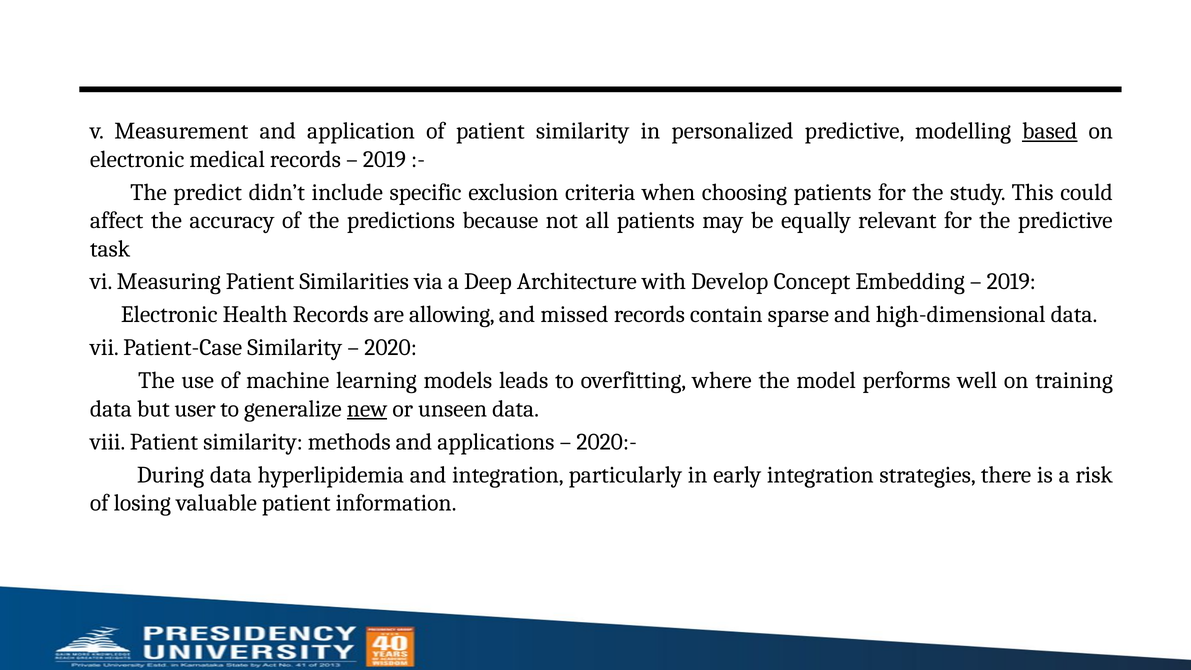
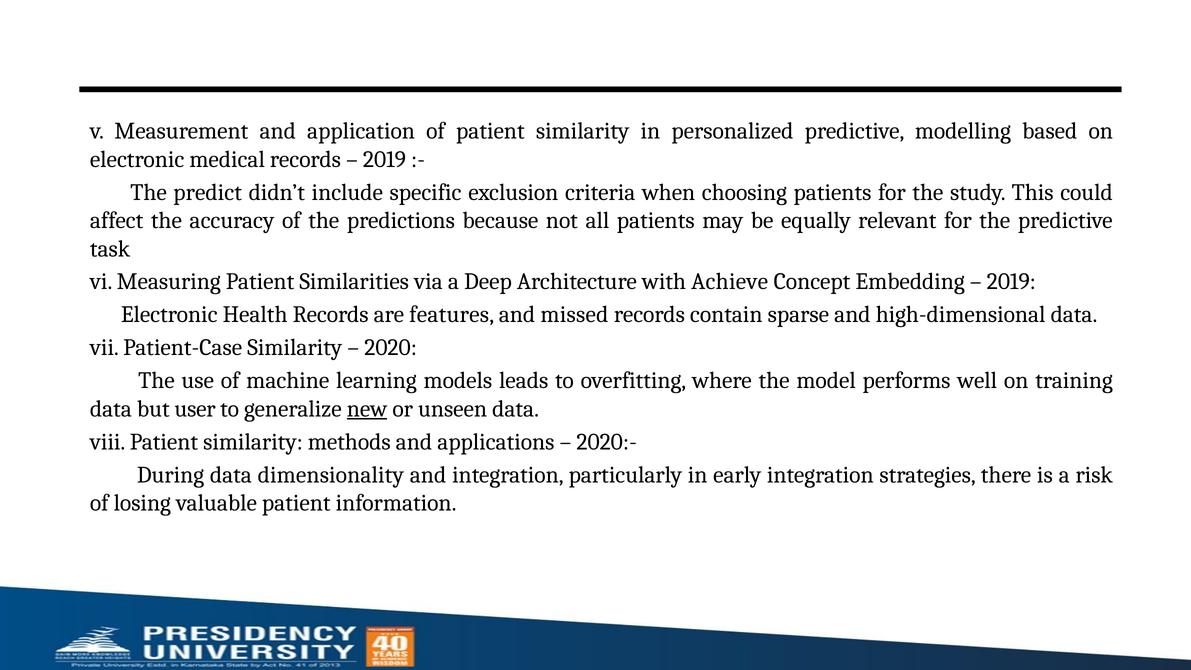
based underline: present -> none (1050, 131)
Develop: Develop -> Achieve (730, 282)
allowing: allowing -> features (452, 315)
hyperlipidemia: hyperlipidemia -> dimensionality (331, 475)
